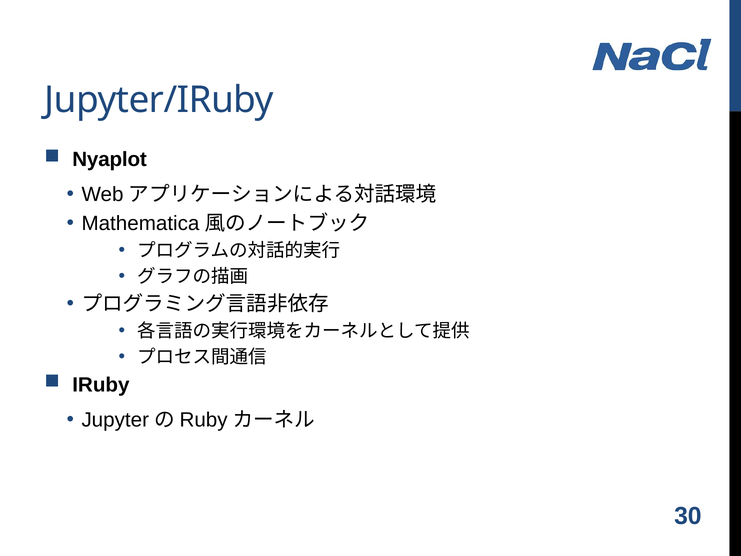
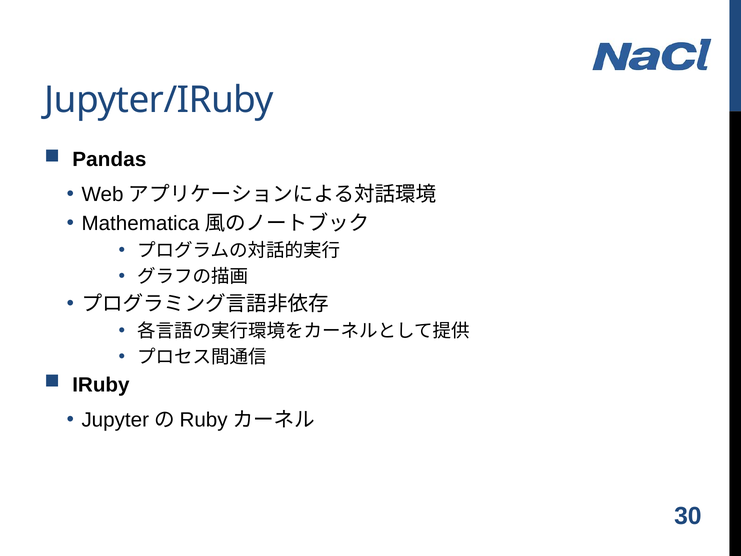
Nyaplot: Nyaplot -> Pandas (109, 160)
